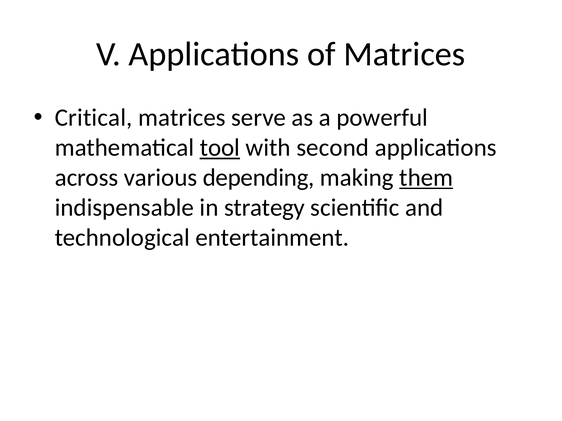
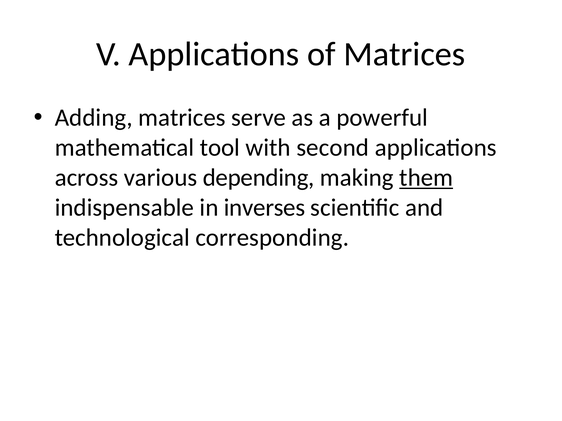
Critical: Critical -> Adding (94, 118)
tool underline: present -> none (220, 148)
strategy: strategy -> inverses (265, 208)
entertainment: entertainment -> corresponding (272, 238)
